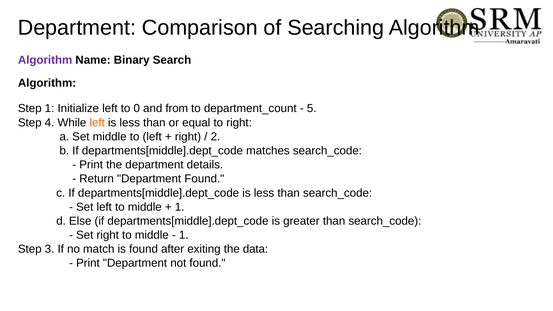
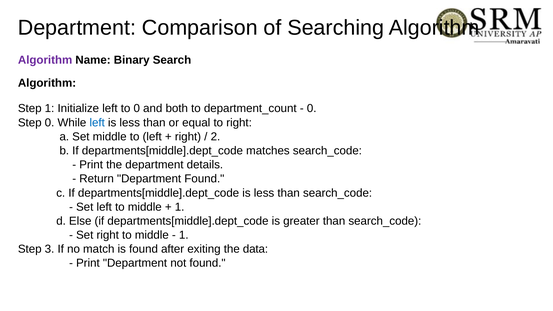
from: from -> both (177, 109)
5: 5 -> 0 (312, 109)
Step 4: 4 -> 0 (50, 123)
left colour: orange -> blue (97, 123)
